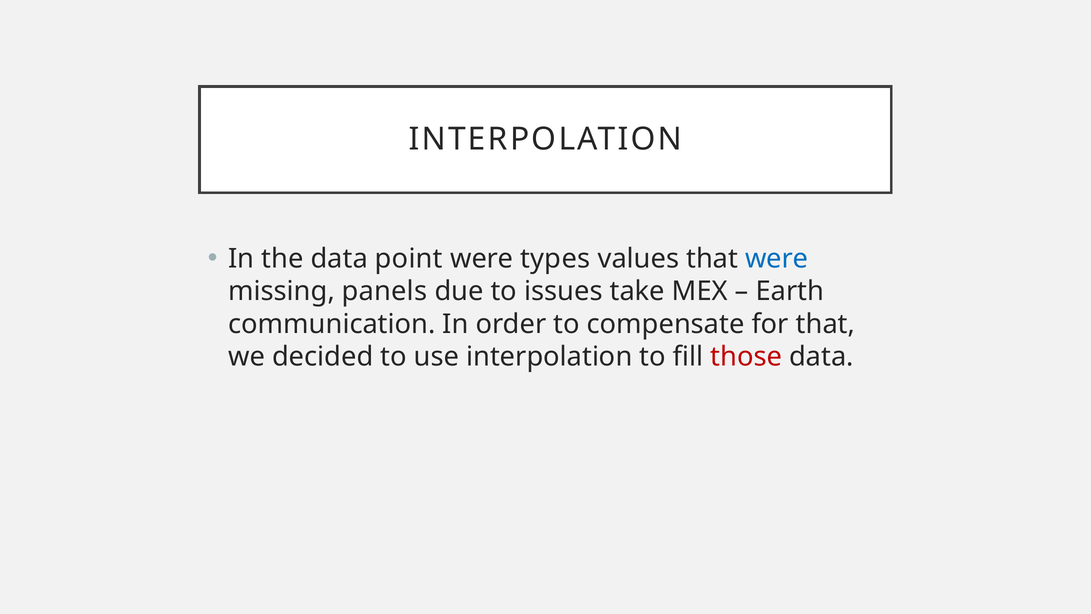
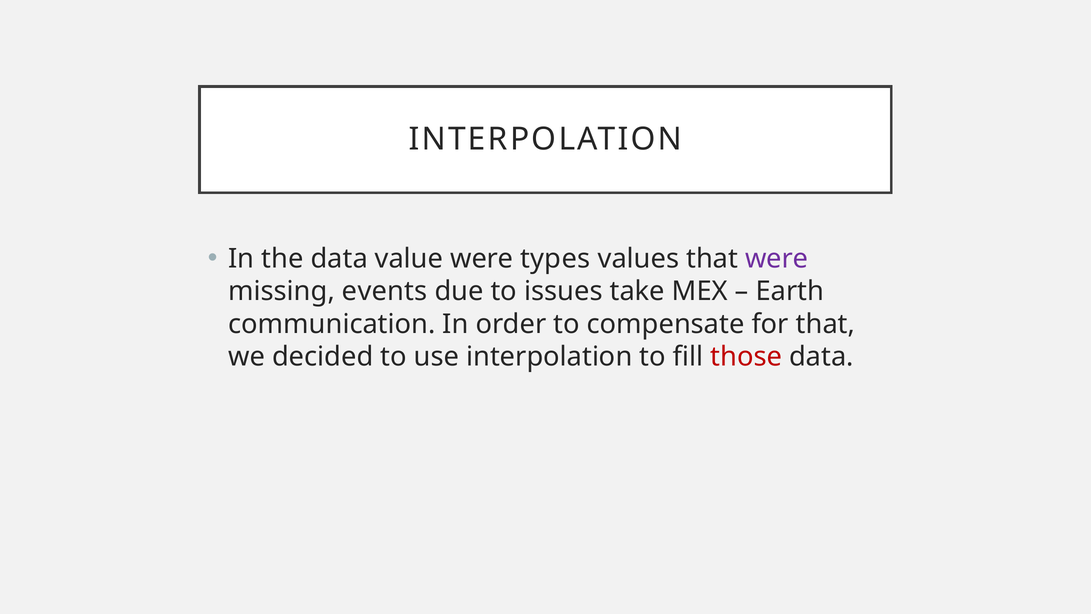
point: point -> value (409, 258)
were colour: blue -> purple (777, 258)
panels: panels -> events (385, 291)
